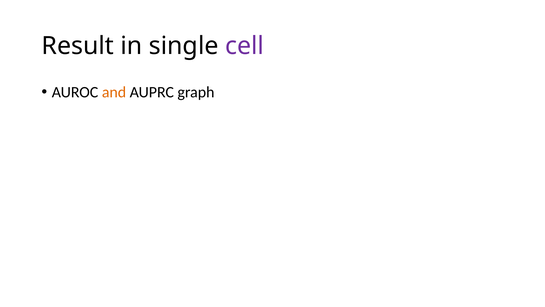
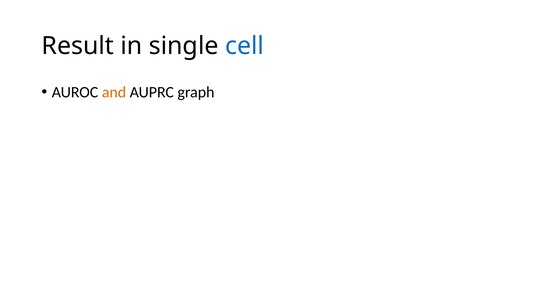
cell colour: purple -> blue (245, 46)
